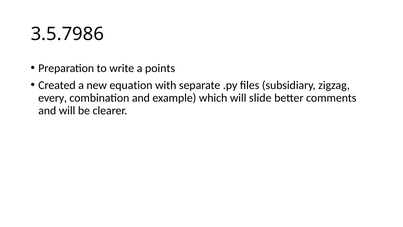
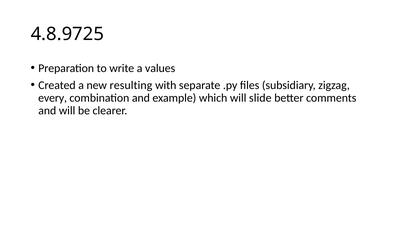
3.5.7986: 3.5.7986 -> 4.8.9725 (67, 34)
points: points -> values (160, 68)
equation: equation -> resulting (131, 85)
